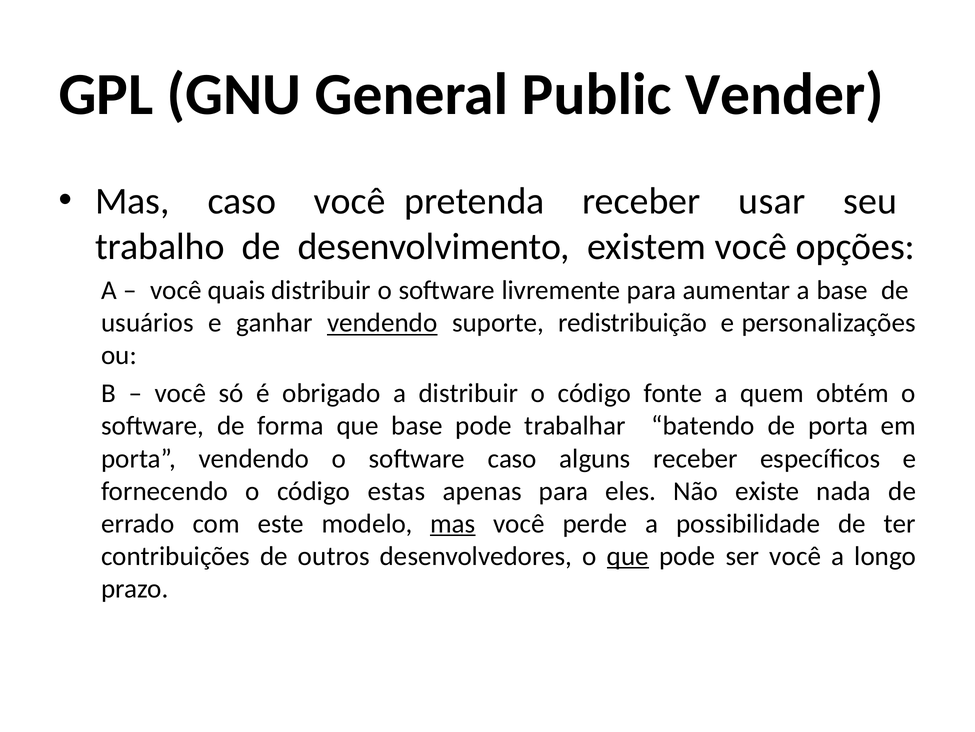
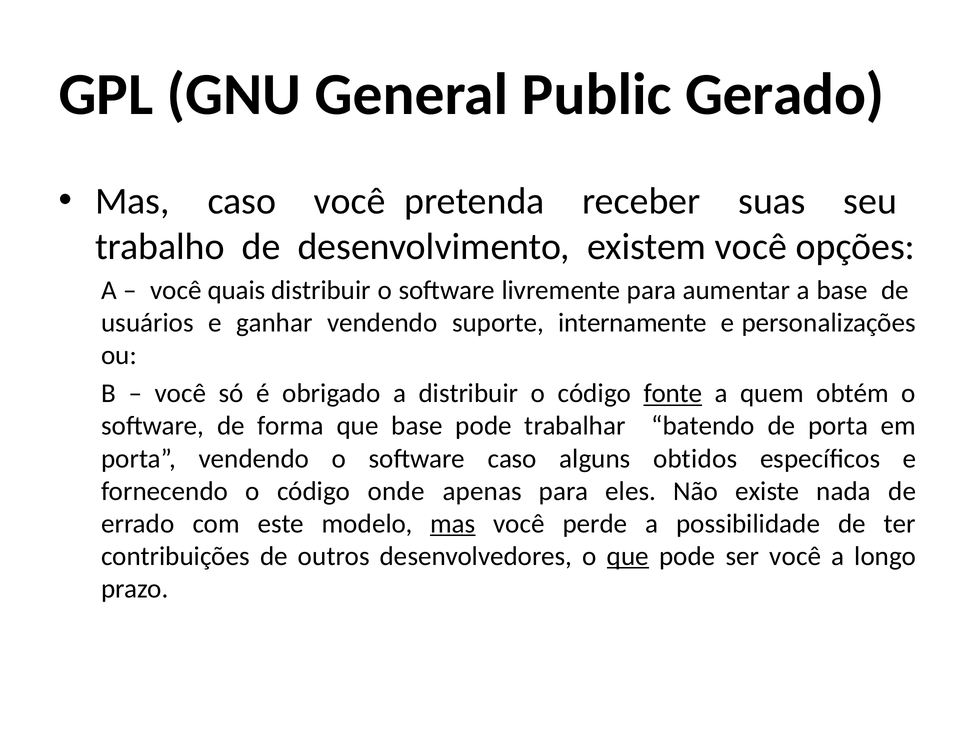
Vender: Vender -> Gerado (785, 94)
usar: usar -> suas (772, 201)
vendendo underline: present -> none (382, 323)
redistribuição: redistribuição -> internamente (633, 323)
fonte underline: none -> present (673, 393)
alguns receber: receber -> obtidos (695, 458)
estas: estas -> onde (396, 491)
